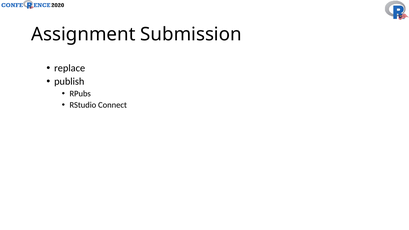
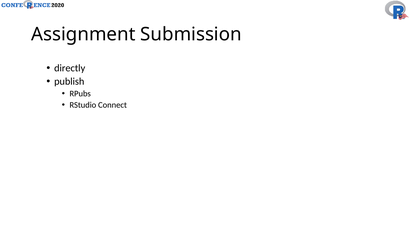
replace: replace -> directly (70, 68)
